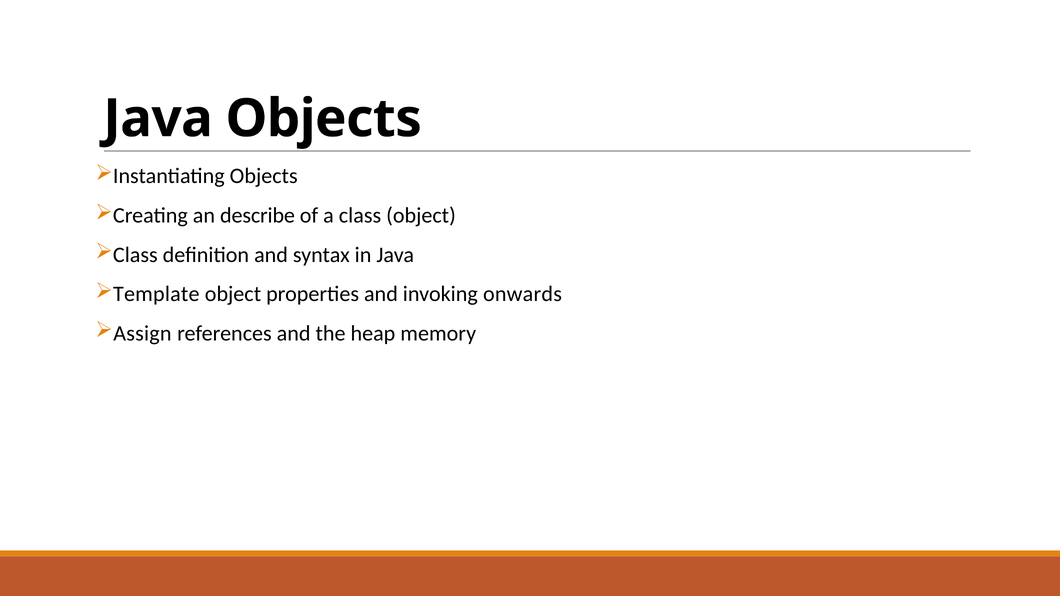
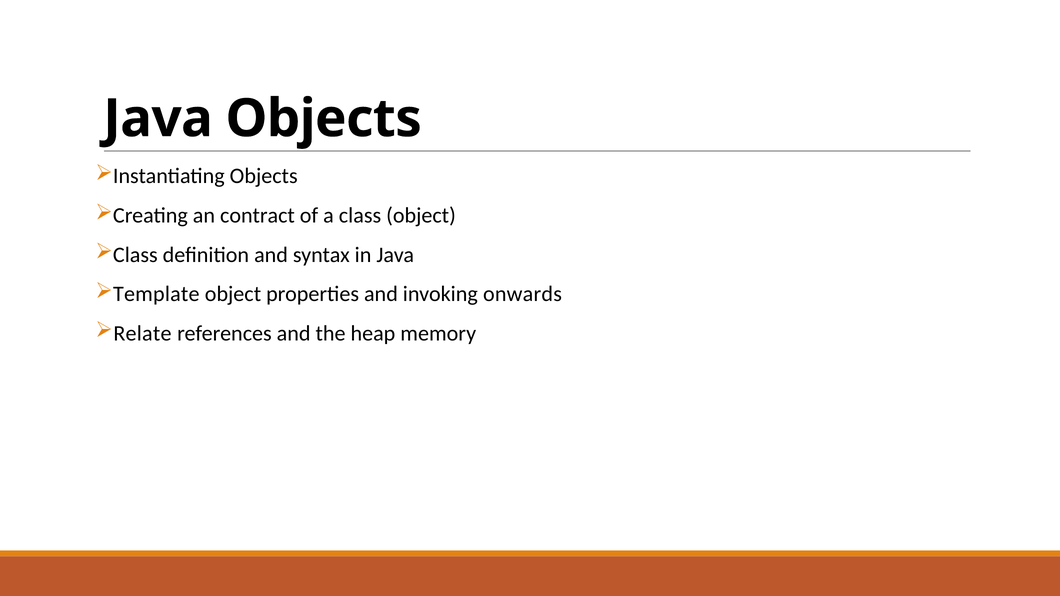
describe: describe -> contract (257, 216)
Assign: Assign -> Relate (142, 333)
